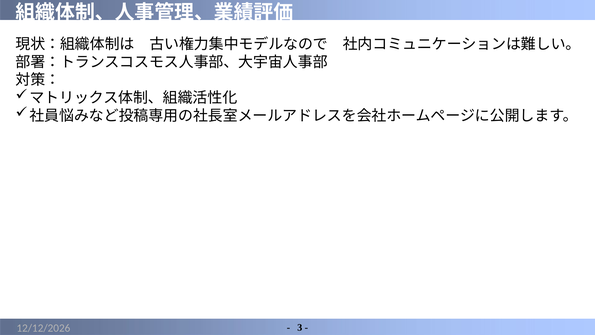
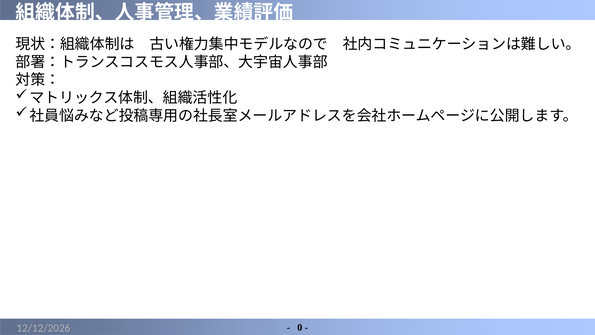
3: 3 -> 0 (300, 327)
